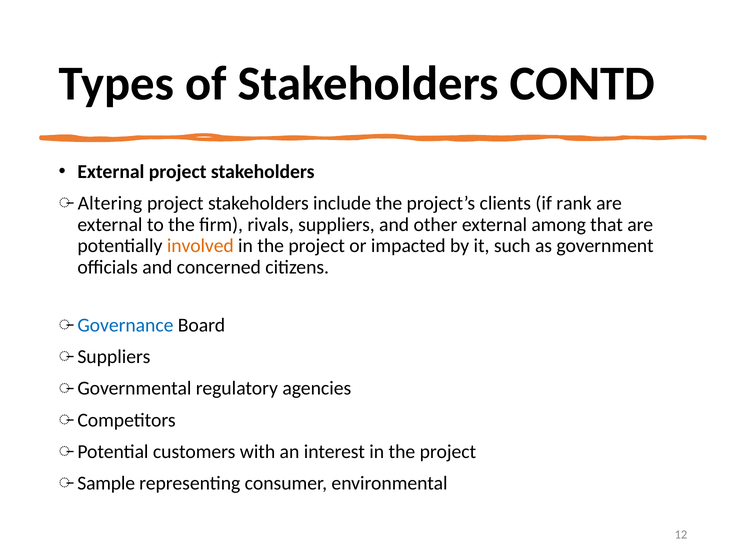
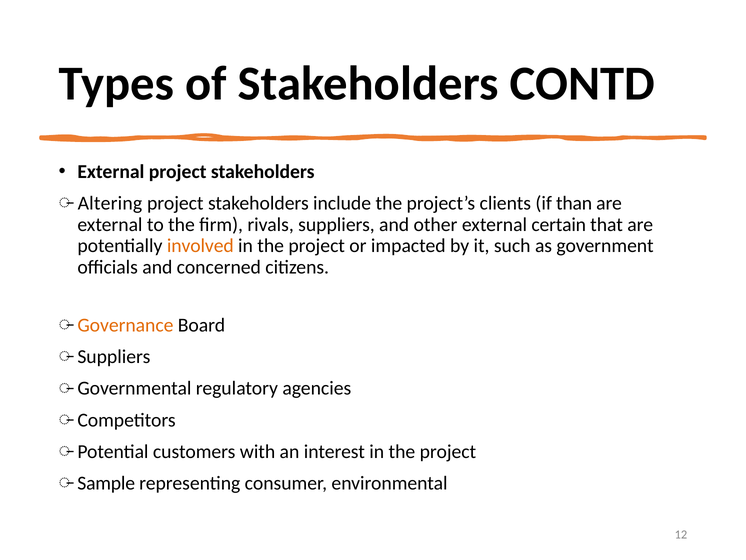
rank: rank -> than (574, 203)
among: among -> certain (559, 224)
Governance colour: blue -> orange (125, 325)
